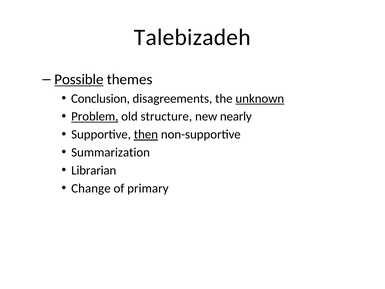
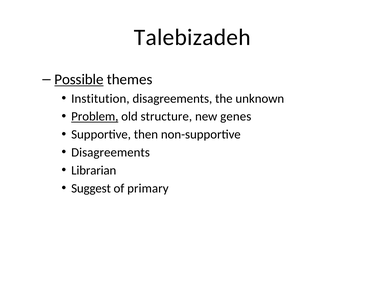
Conclusion: Conclusion -> Institution (100, 98)
unknown underline: present -> none (260, 98)
nearly: nearly -> genes (236, 116)
then underline: present -> none (146, 134)
Summarization: Summarization -> Disagreements (111, 152)
Change: Change -> Suggest (91, 188)
